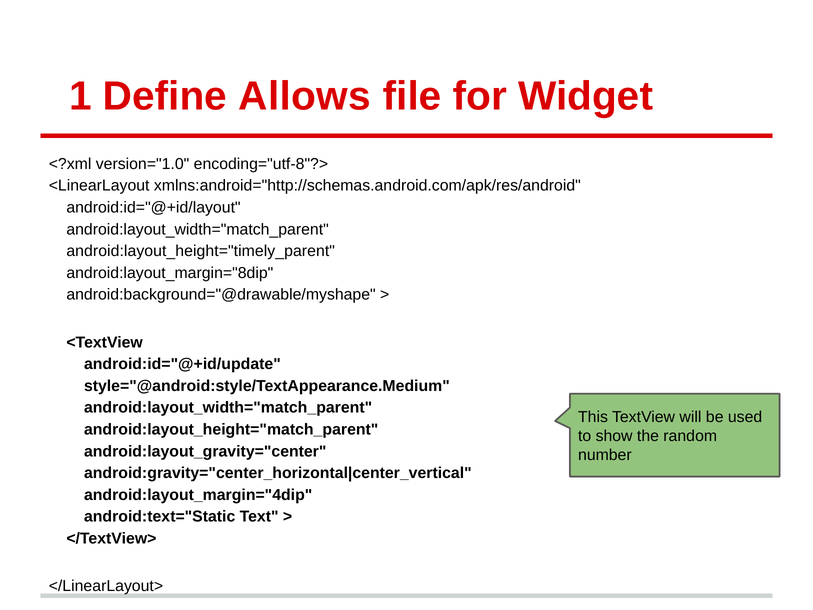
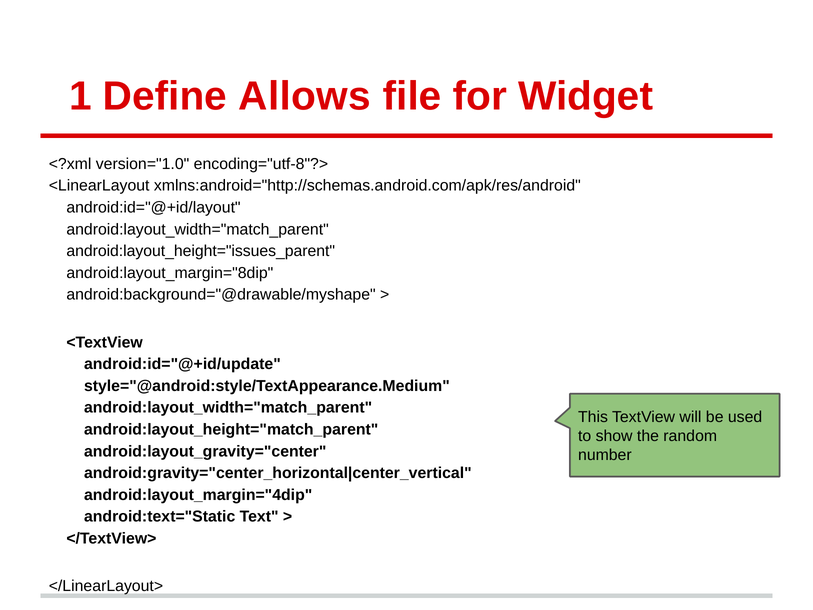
android:layout_height="timely_parent: android:layout_height="timely_parent -> android:layout_height="issues_parent (201, 251)
